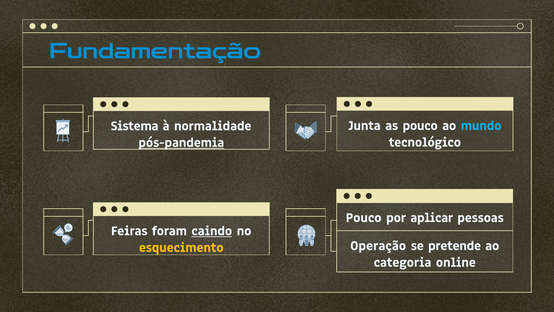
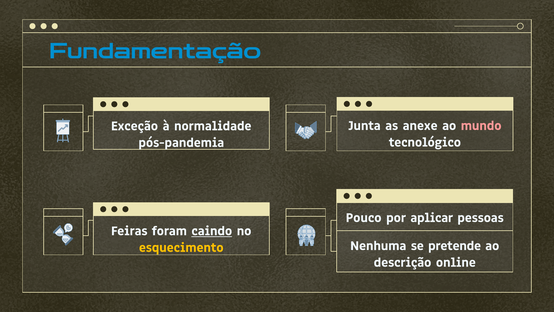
as pouco: pouco -> anexe (420, 125)
mundo colour: light blue -> pink (481, 125)
Sistema: Sistema -> Exceção (135, 126)
pós-pandemia underline: present -> none (181, 142)
Operação: Operação -> Nenhuma (378, 245)
categoria: categoria -> descrição (403, 262)
